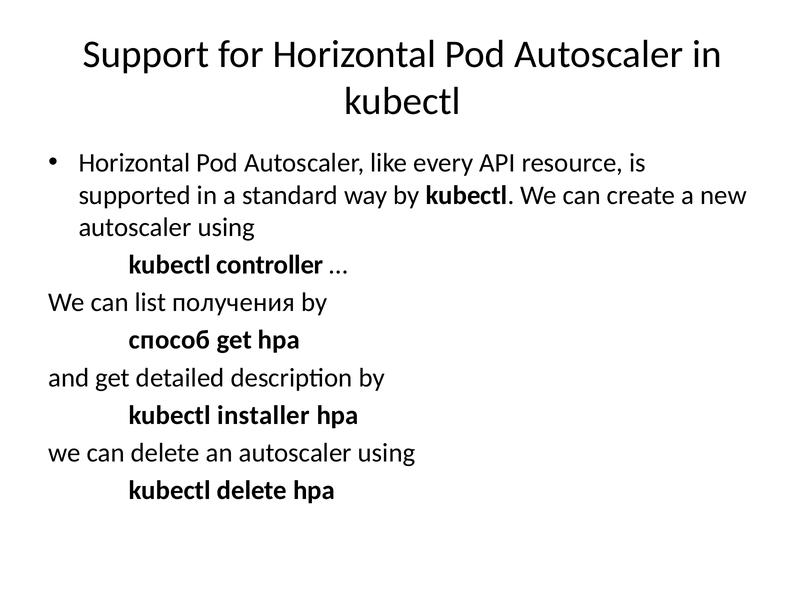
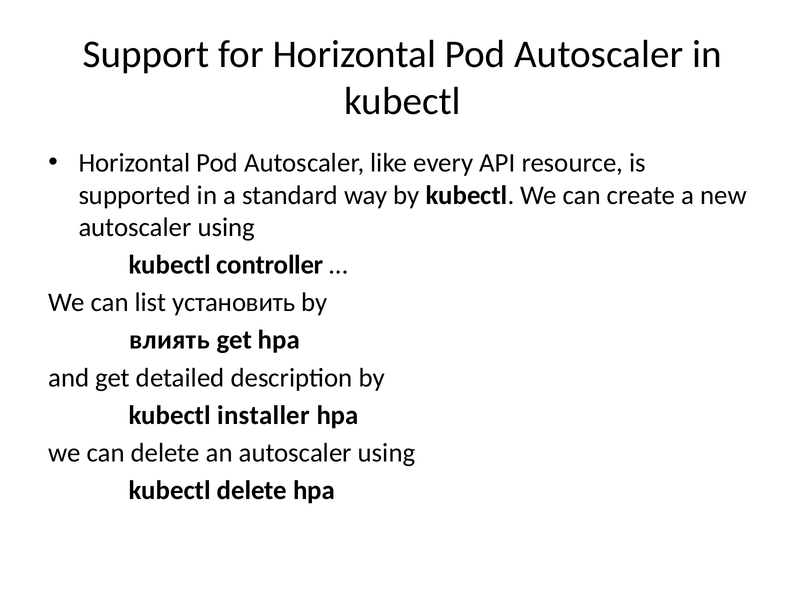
получения: получения -> установить (234, 302)
способ: способ -> влиять (170, 340)
